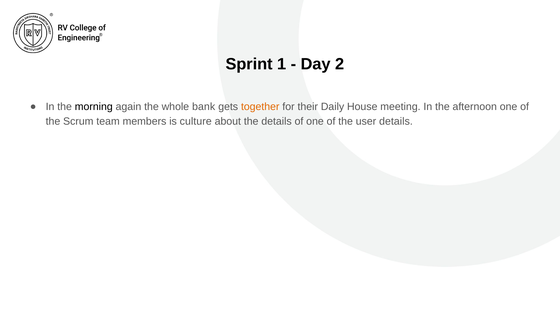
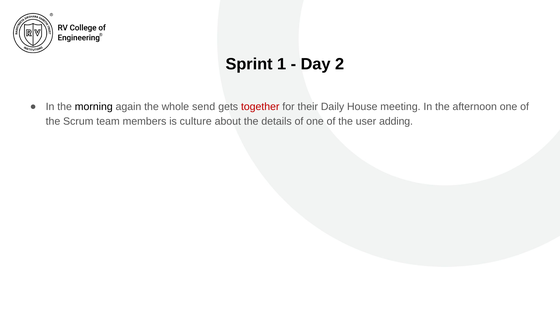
bank: bank -> send (204, 107)
together colour: orange -> red (260, 107)
user details: details -> adding (396, 121)
